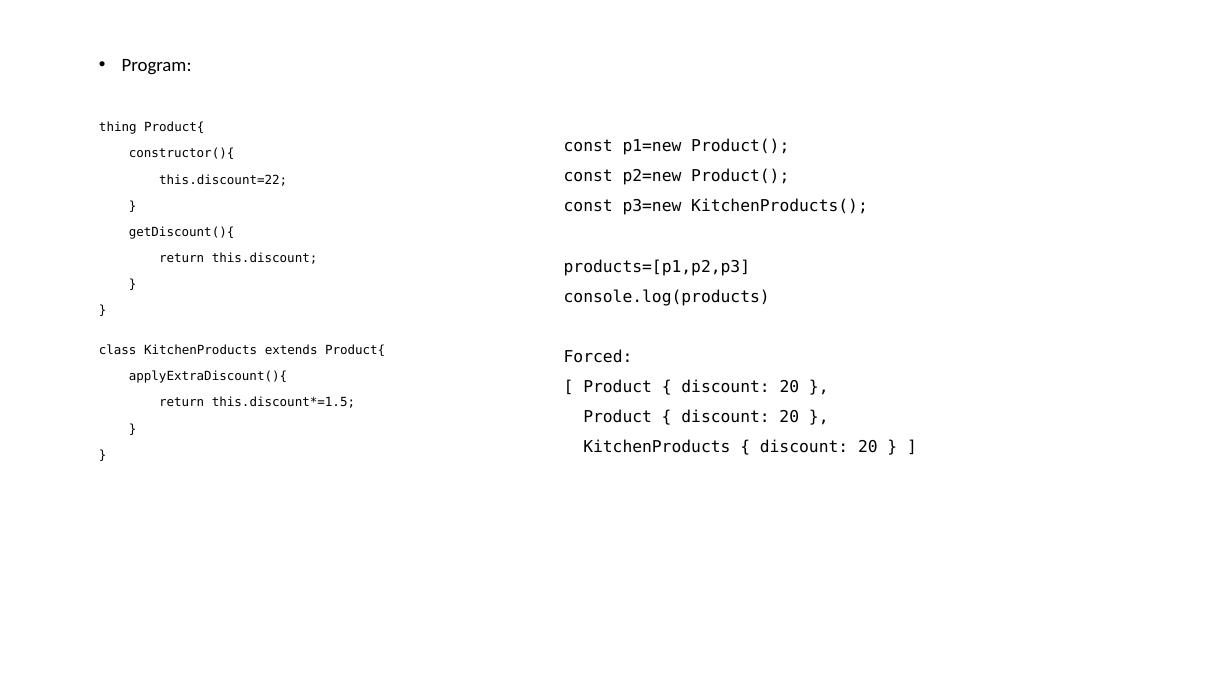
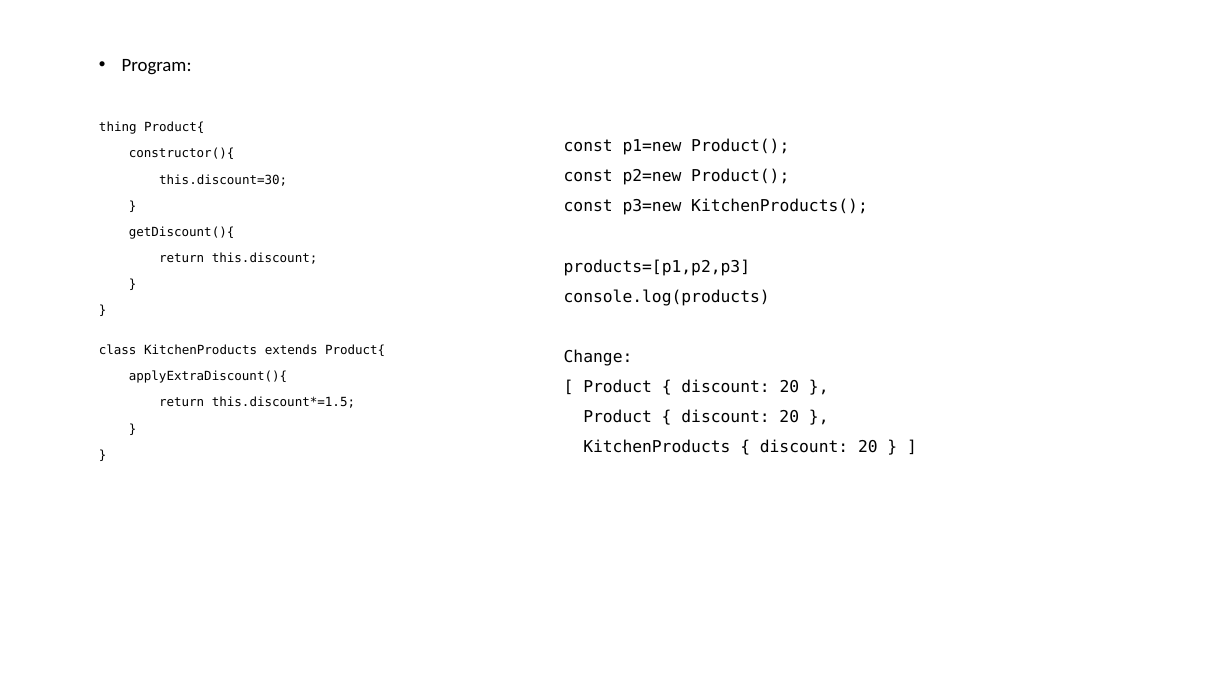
this.discount=22: this.discount=22 -> this.discount=30 (223, 180)
Forced: Forced -> Change (598, 357)
